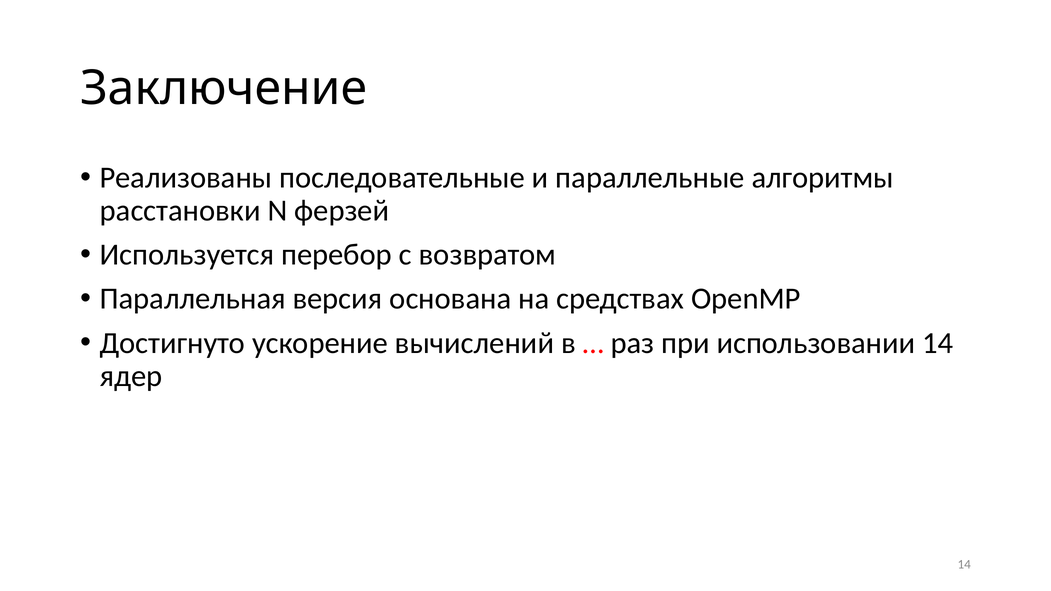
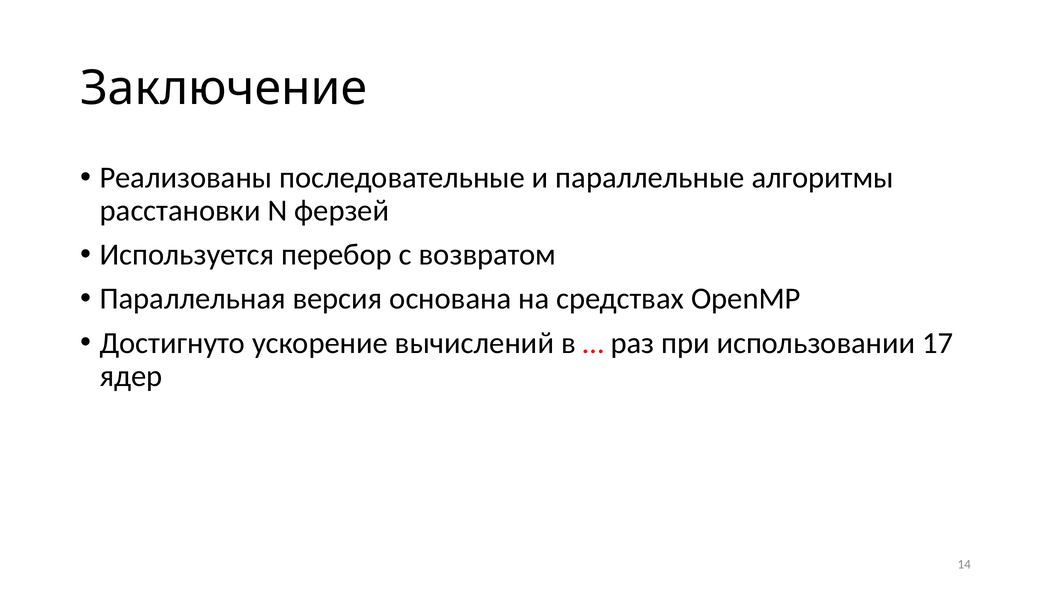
использовании 14: 14 -> 17 (938, 343)
